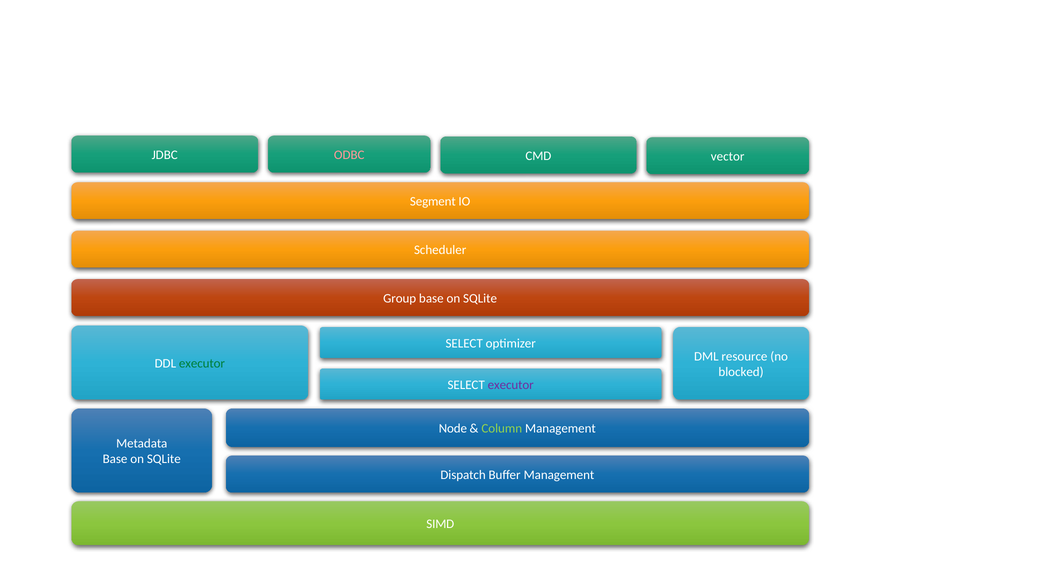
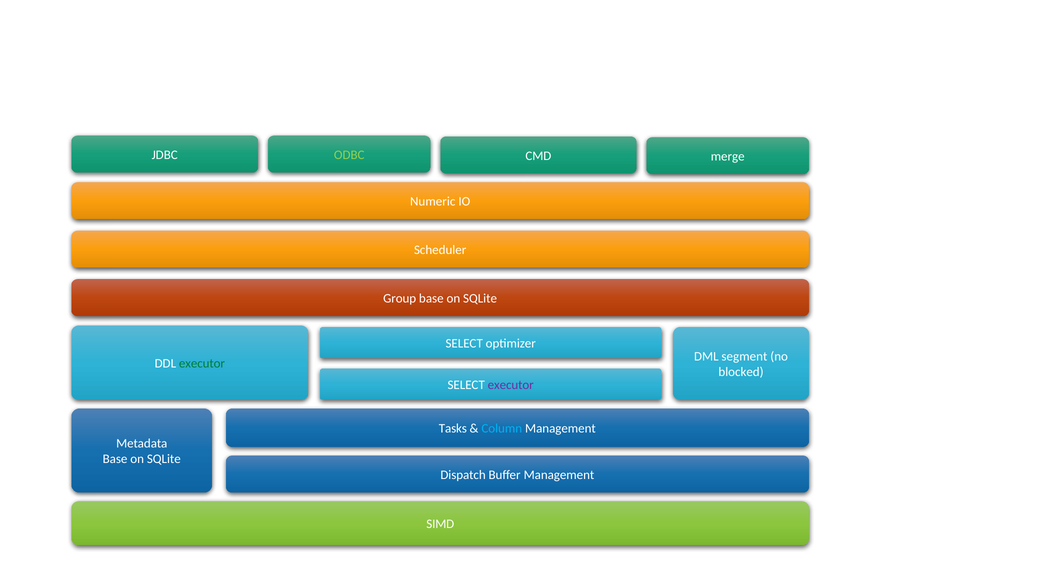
ODBC colour: pink -> light green (349, 155)
vector: vector -> merge (728, 157)
Segment: Segment -> Numeric (433, 202)
resource: resource -> segment (744, 356)
Node: Node -> Tasks (453, 428)
Column colour: light green -> light blue (502, 428)
